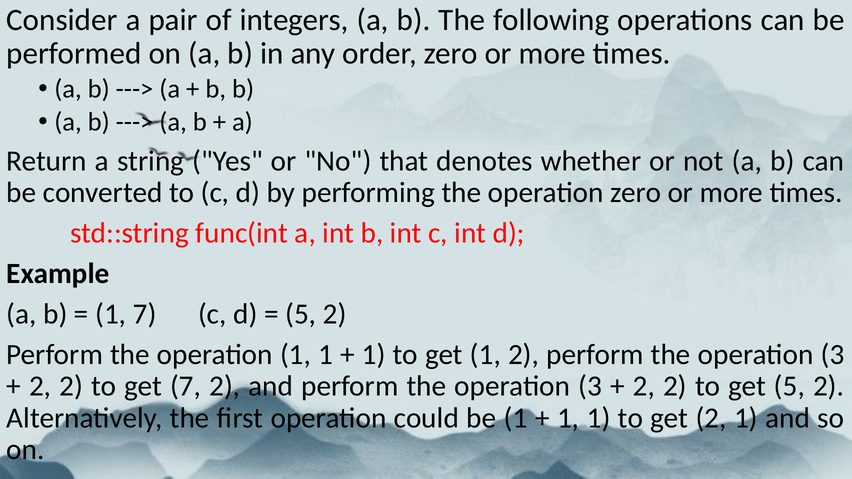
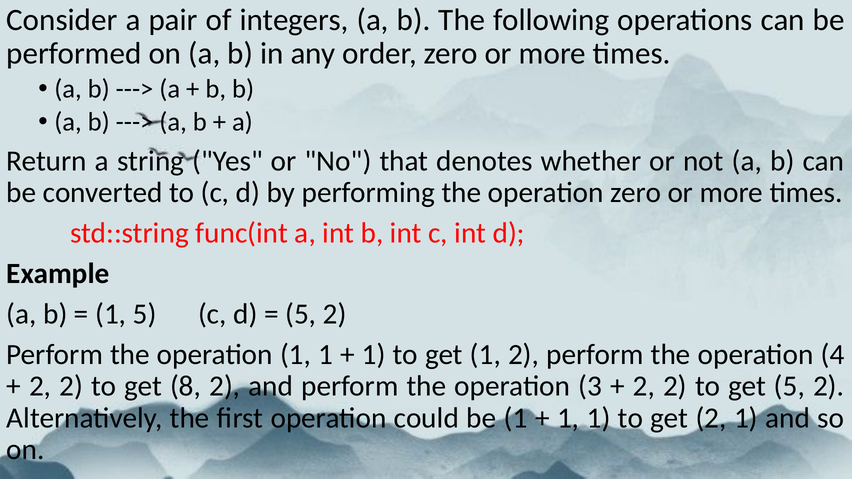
1 7: 7 -> 5 (145, 314)
3: 3 -> 4 (833, 355)
get 7: 7 -> 8 (186, 386)
